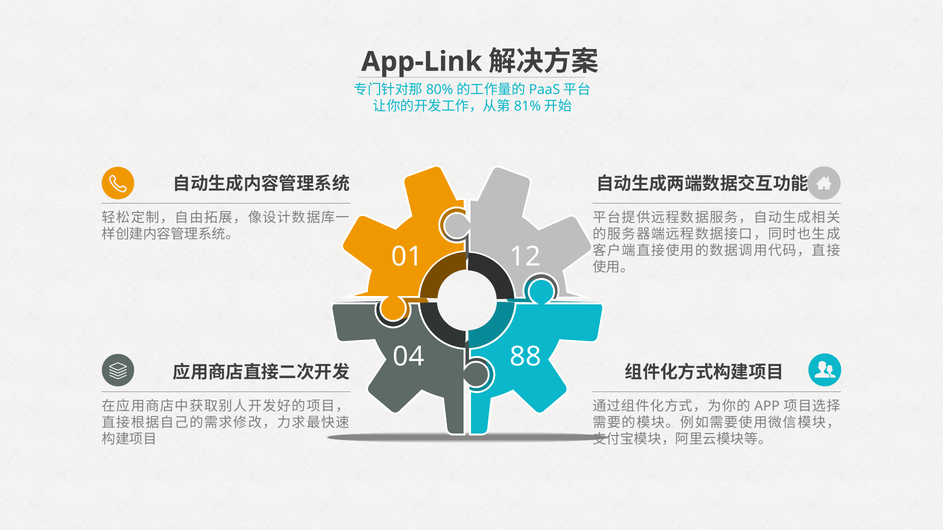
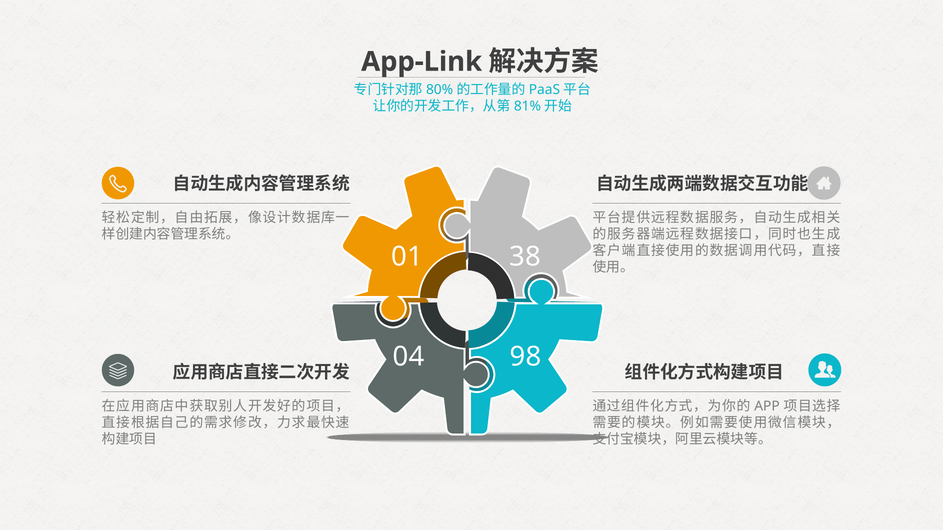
12: 12 -> 38 (525, 257)
88: 88 -> 98 (526, 357)
